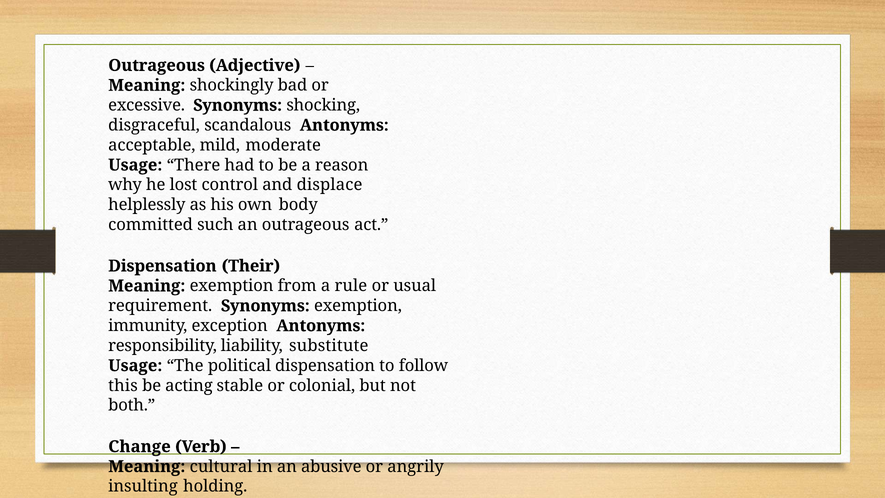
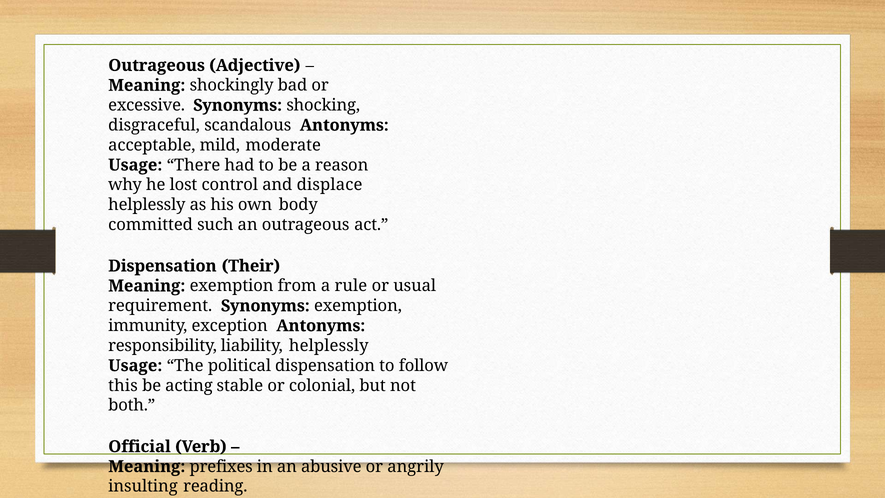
liability substitute: substitute -> helplessly (329, 346)
Change: Change -> Official (140, 446)
cultural: cultural -> prefixes (221, 466)
holding: holding -> reading (215, 486)
